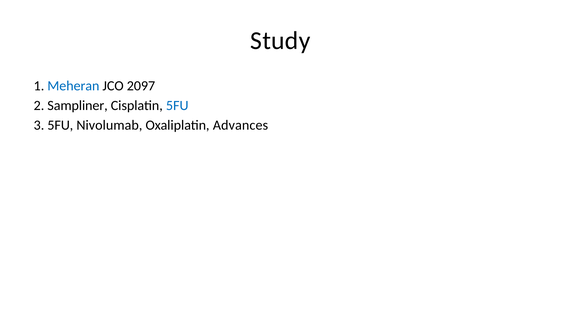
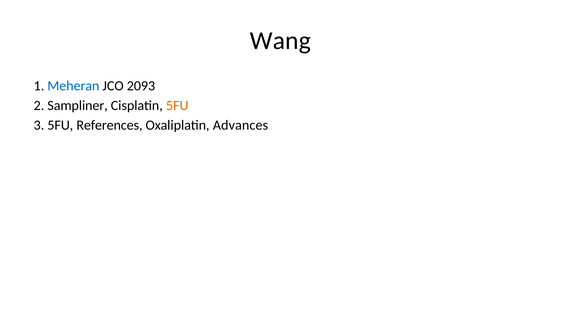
Study: Study -> Wang (280, 41)
2097: 2097 -> 2093 (141, 86)
5FU colour: blue -> orange (177, 105)
Nivolumab: Nivolumab -> References (109, 125)
